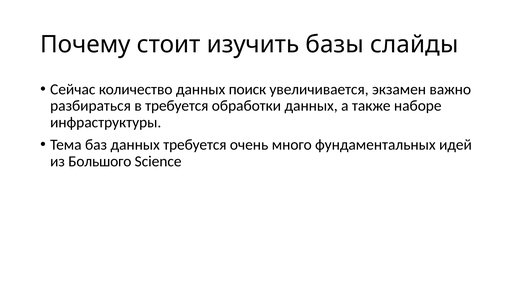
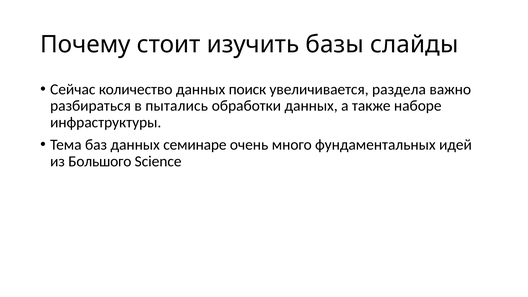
экзамен: экзамен -> раздела (399, 89)
в требуется: требуется -> пытались (177, 106)
данных требуется: требуется -> семинаре (195, 145)
